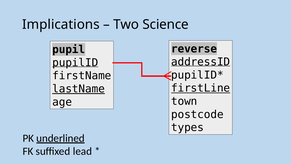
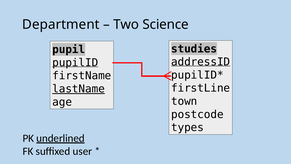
Implications: Implications -> Department (61, 24)
reverse: reverse -> studies (194, 49)
firstLine underline: present -> none (201, 88)
lead: lead -> user (82, 151)
